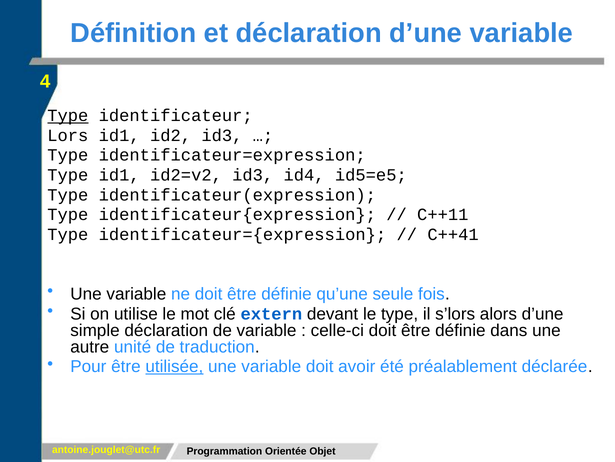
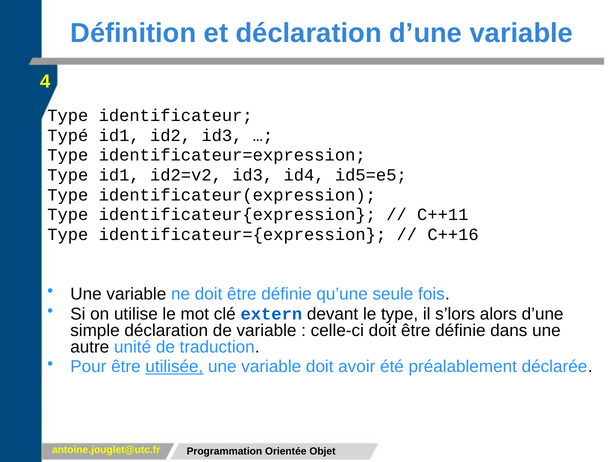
Type underline: present -> none (68, 115)
Lors: Lors -> Typé (68, 135)
C++41: C++41 -> C++16 (453, 234)
